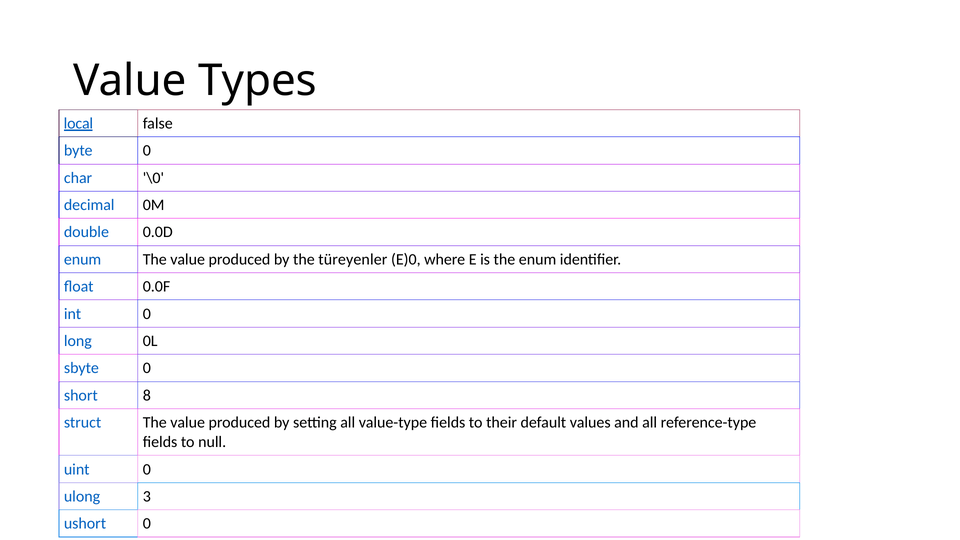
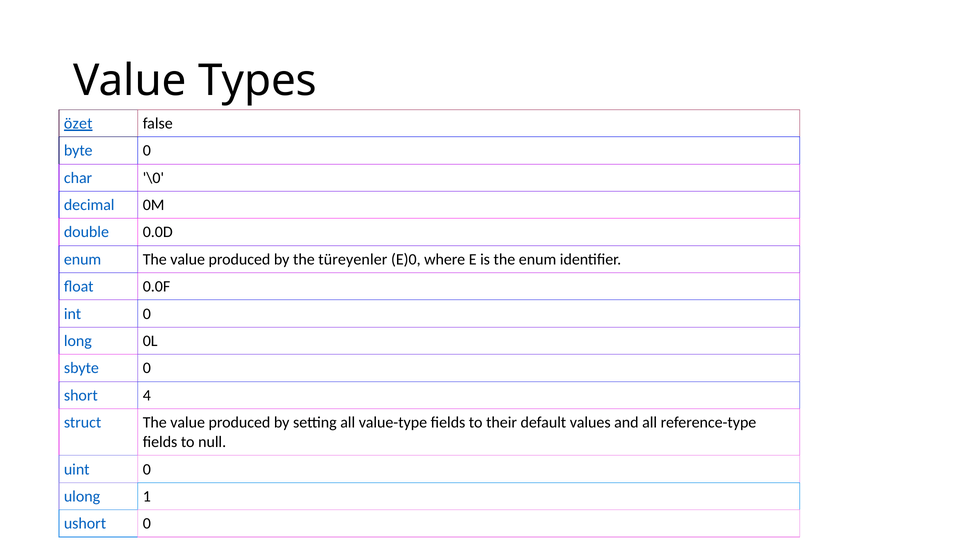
local: local -> özet (78, 123)
8: 8 -> 4 (147, 395)
3: 3 -> 1 (147, 496)
